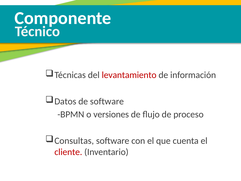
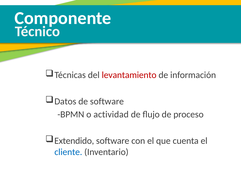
versiones: versiones -> actividad (111, 114)
Consultas: Consultas -> Extendido (74, 141)
cliente colour: red -> blue (68, 152)
